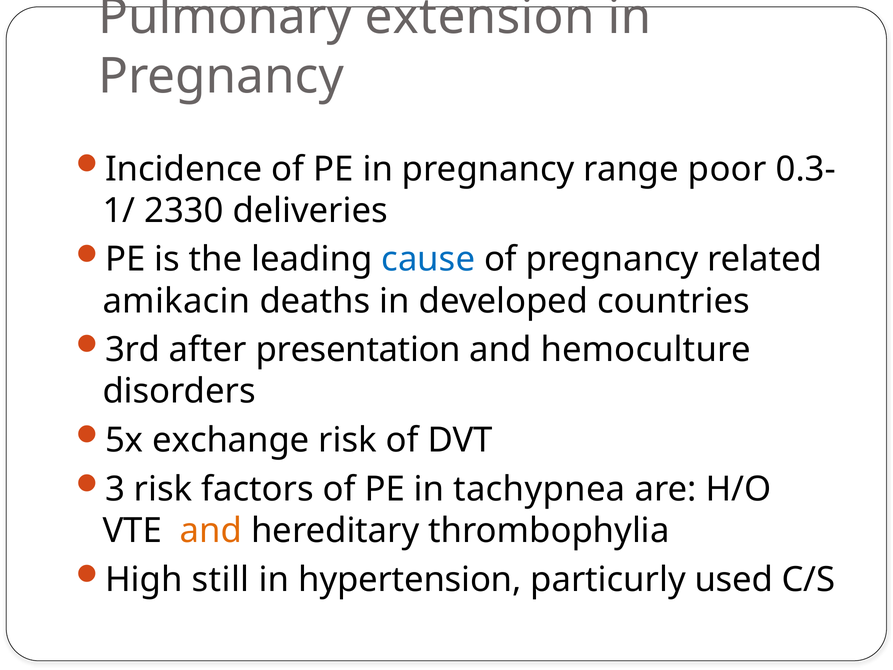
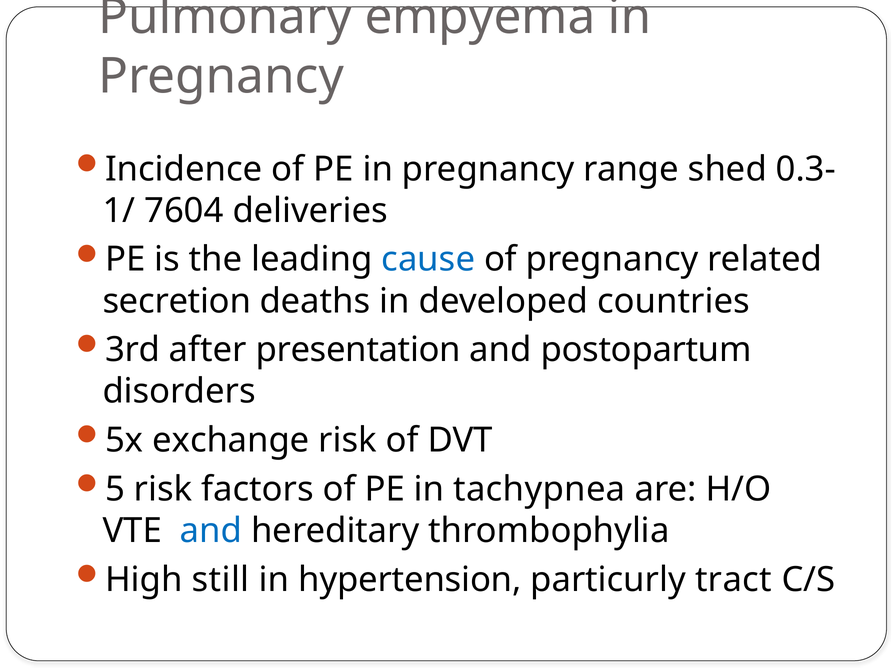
extension: extension -> empyema (480, 17)
poor: poor -> shed (727, 169)
2330: 2330 -> 7604 (184, 211)
amikacin: amikacin -> secretion (177, 301)
hemoculture: hemoculture -> postopartum (646, 350)
3: 3 -> 5 (115, 489)
and colour: orange -> blue (211, 531)
used: used -> tract (734, 579)
